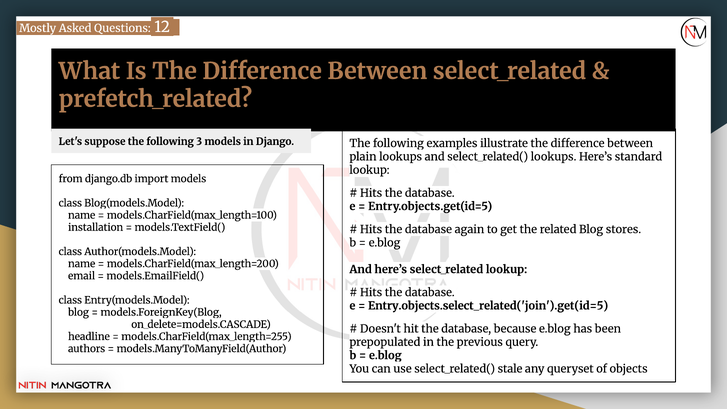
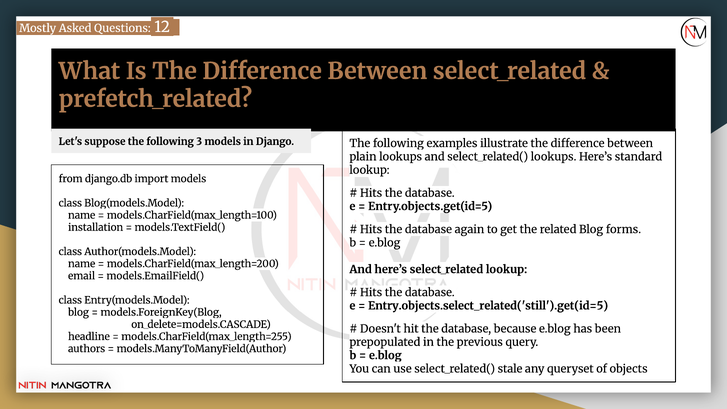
stores: stores -> forms (623, 229)
Entry.objects.select_related('join').get(id=5: Entry.objects.select_related('join').get(id=5 -> Entry.objects.select_related('still').get(id=5 (488, 306)
